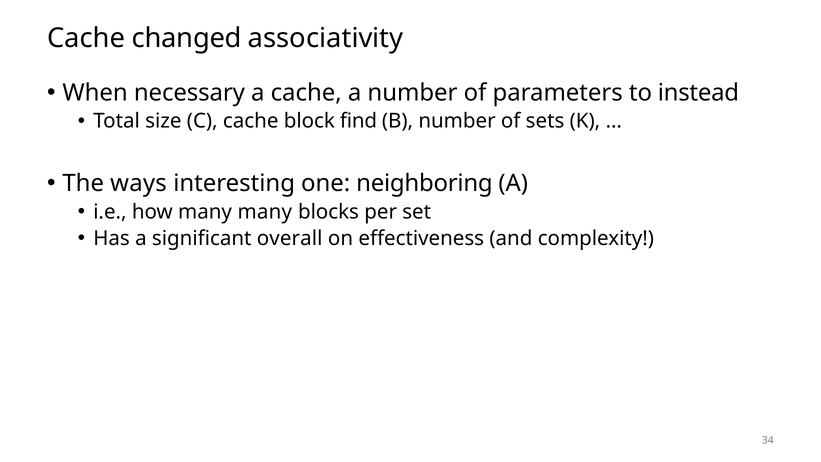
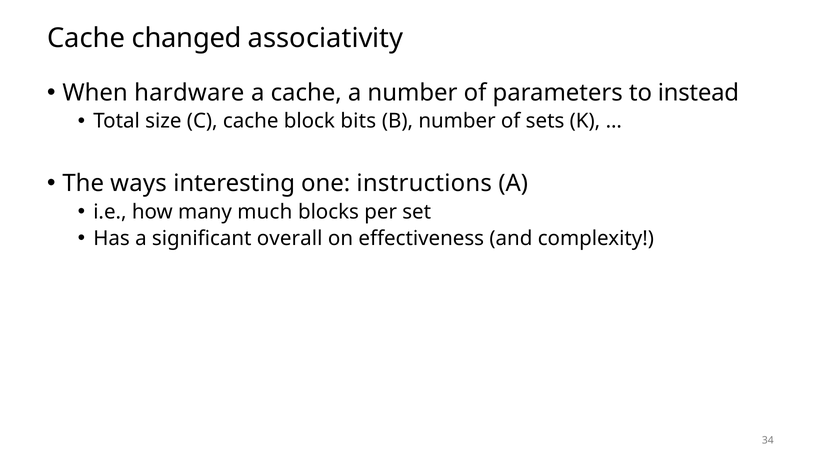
necessary: necessary -> hardware (189, 93)
find: find -> bits (358, 121)
neighboring: neighboring -> instructions (424, 183)
many many: many -> much (265, 212)
